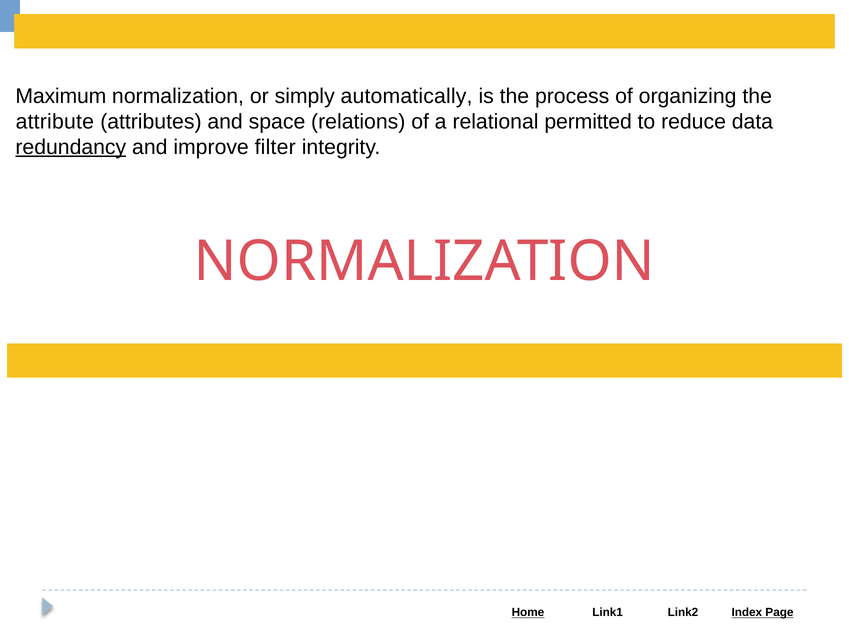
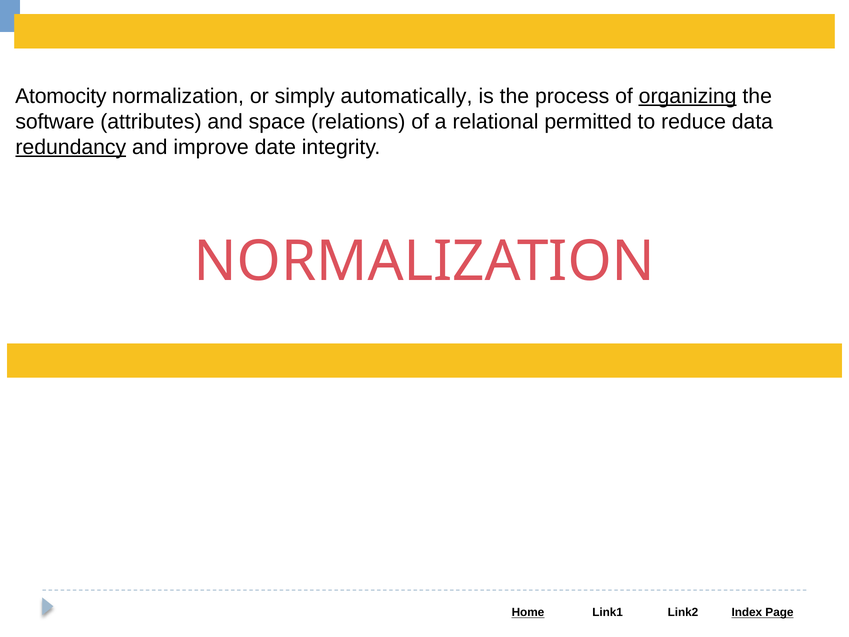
Maximum: Maximum -> Atomocity (61, 96)
organizing underline: none -> present (688, 96)
attribute: attribute -> software (55, 122)
filter: filter -> date (275, 147)
